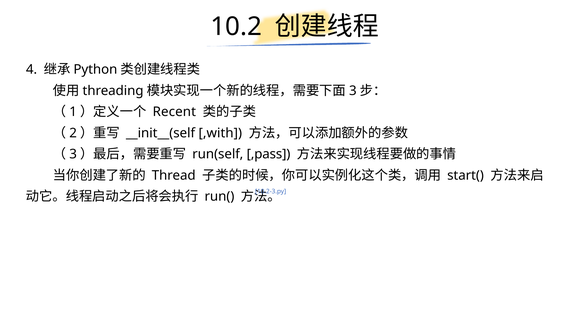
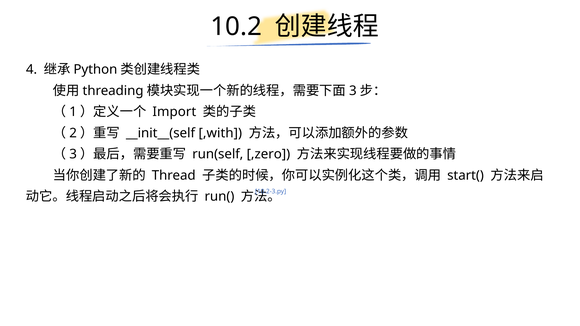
Recent: Recent -> Import (174, 112)
,pass: ,pass -> ,zero (268, 154)
